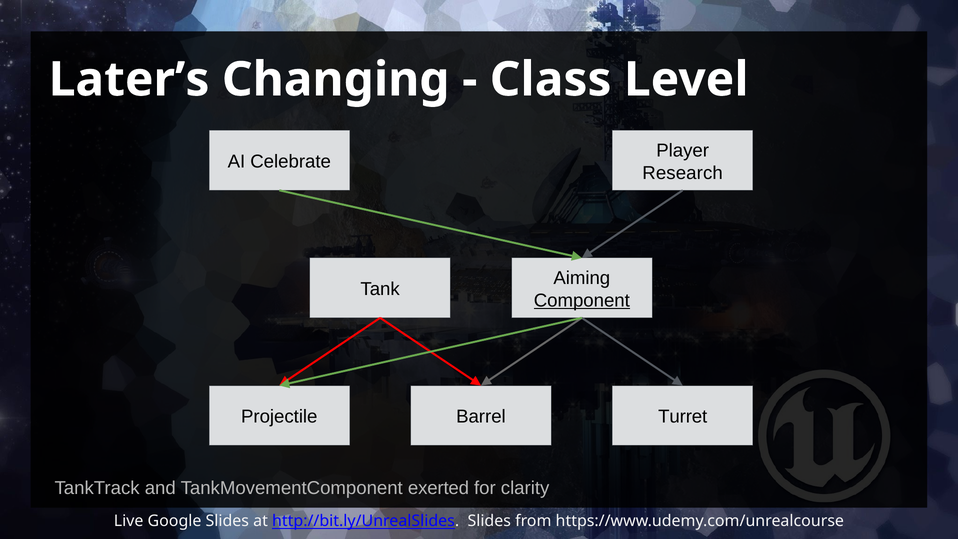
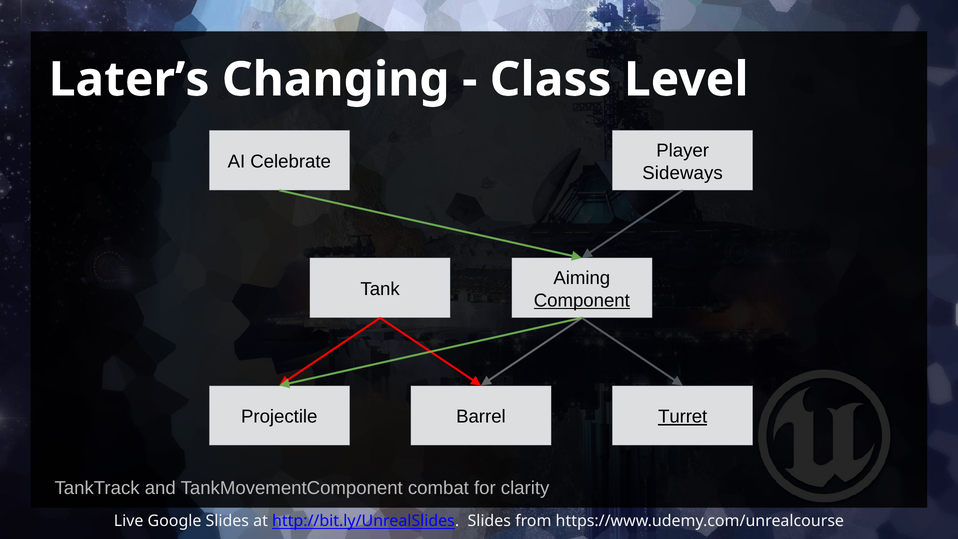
Research: Research -> Sideways (683, 173)
Turret underline: none -> present (683, 417)
exerted: exerted -> combat (438, 488)
